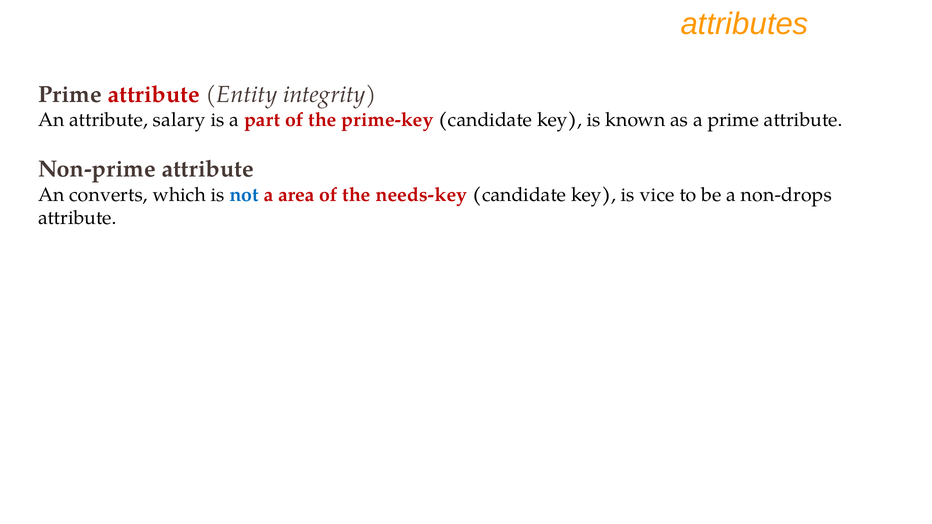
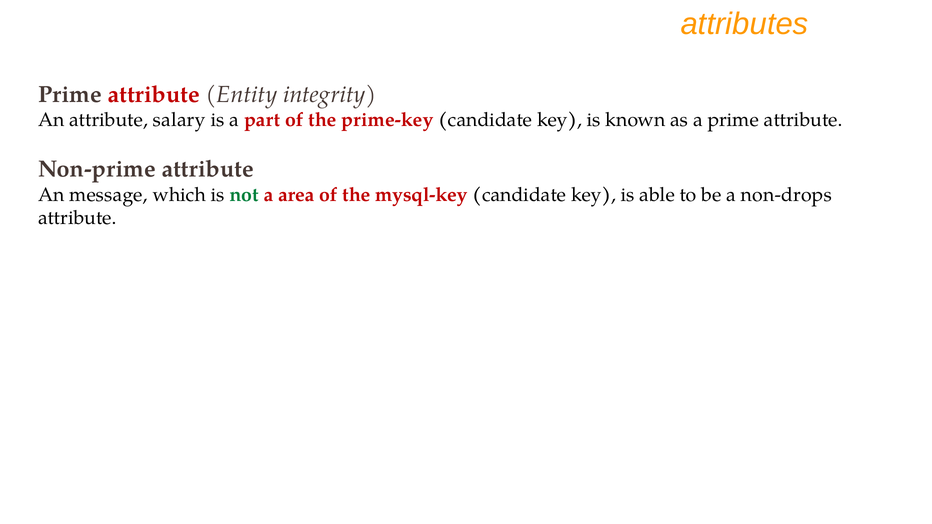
converts: converts -> message (109, 195)
not colour: blue -> green (244, 195)
needs-key: needs-key -> mysql-key (422, 195)
vice: vice -> able (657, 195)
